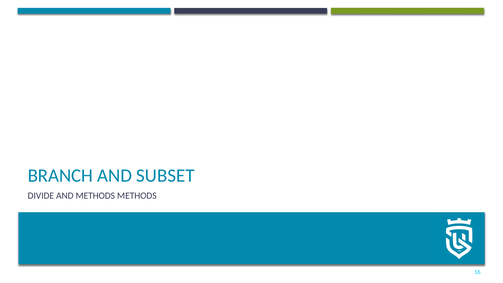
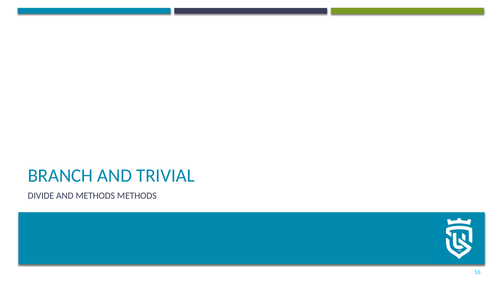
SUBSET: SUBSET -> TRIVIAL (165, 175)
